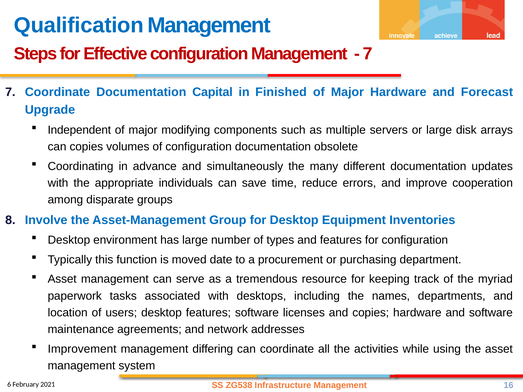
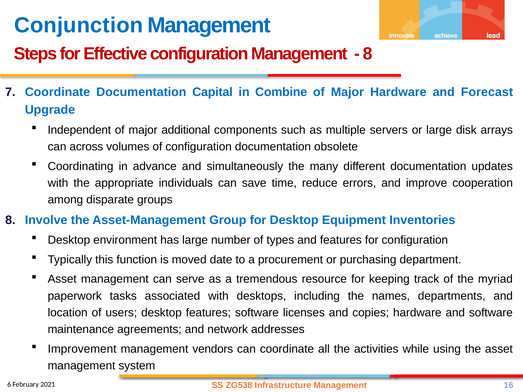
Qualification: Qualification -> Conjunction (79, 25)
7: 7 -> 8 (368, 54)
Finished: Finished -> Combine (281, 92)
modifying: modifying -> additional (186, 130)
can copies: copies -> across (86, 147)
differing: differing -> vendors (213, 349)
